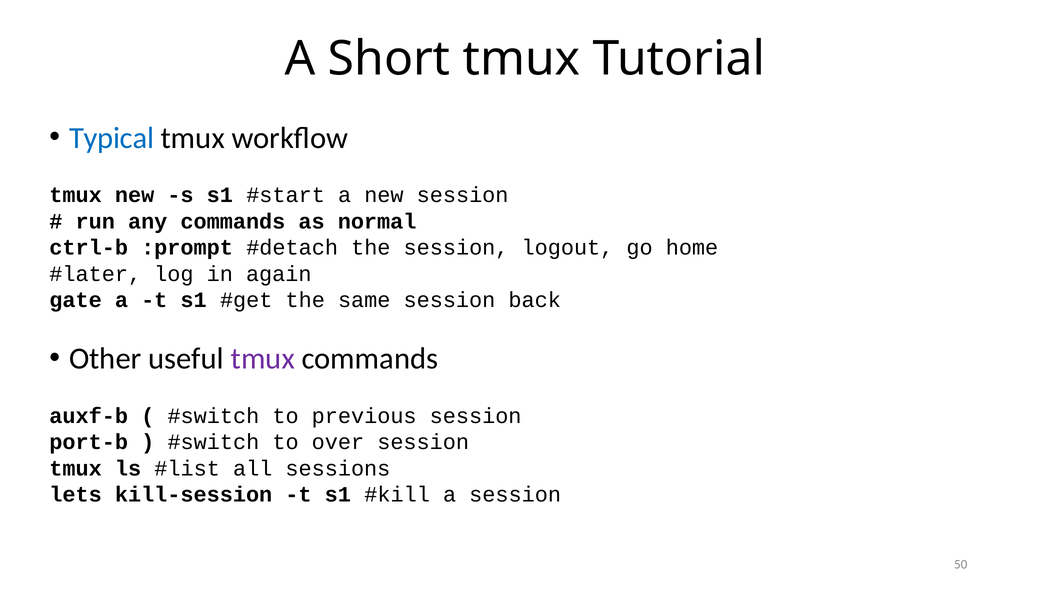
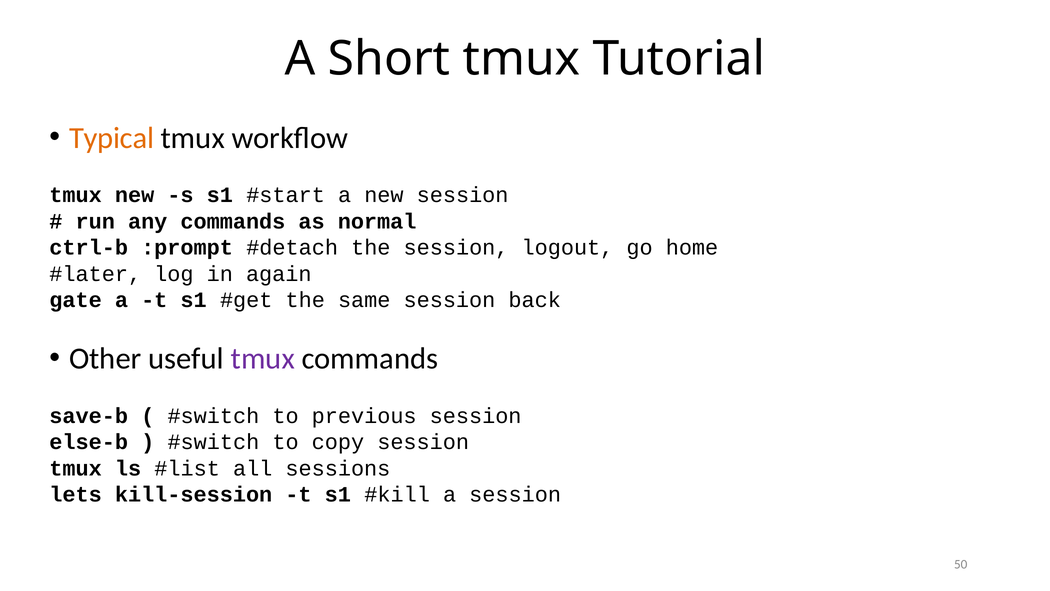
Typical colour: blue -> orange (112, 138)
auxf-b: auxf-b -> save-b (89, 416)
port-b: port-b -> else-b (89, 442)
over: over -> copy (338, 442)
